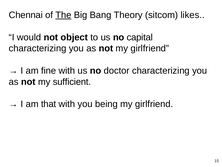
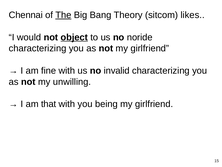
object underline: none -> present (74, 37)
capital: capital -> noride (140, 37)
doctor: doctor -> invalid (117, 70)
sufficient: sufficient -> unwilling (72, 82)
